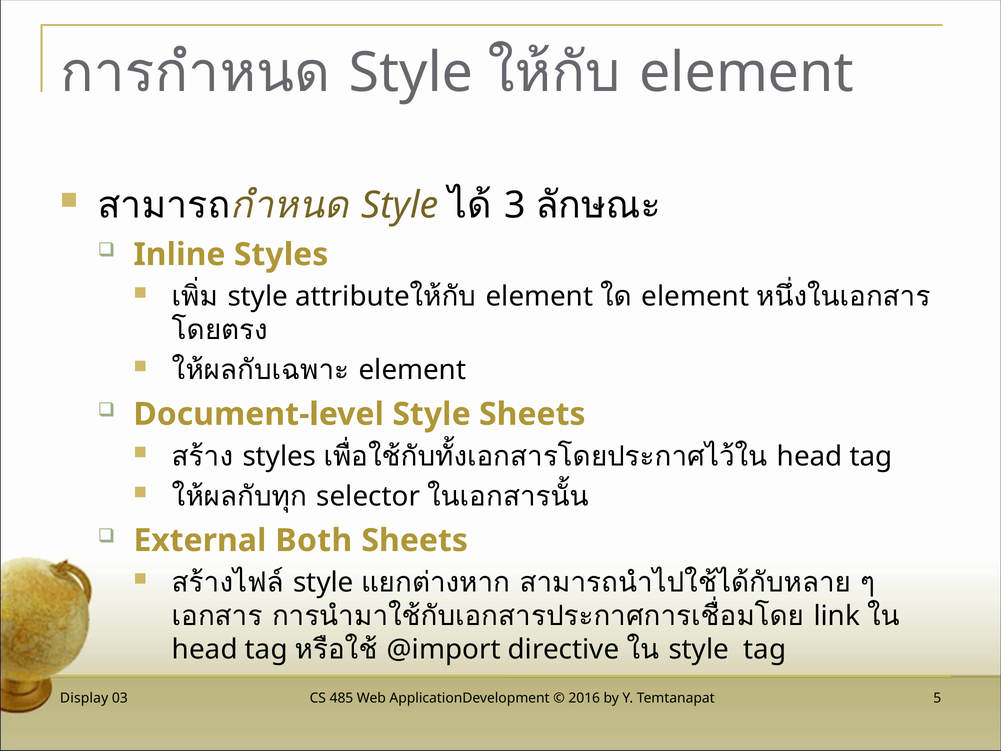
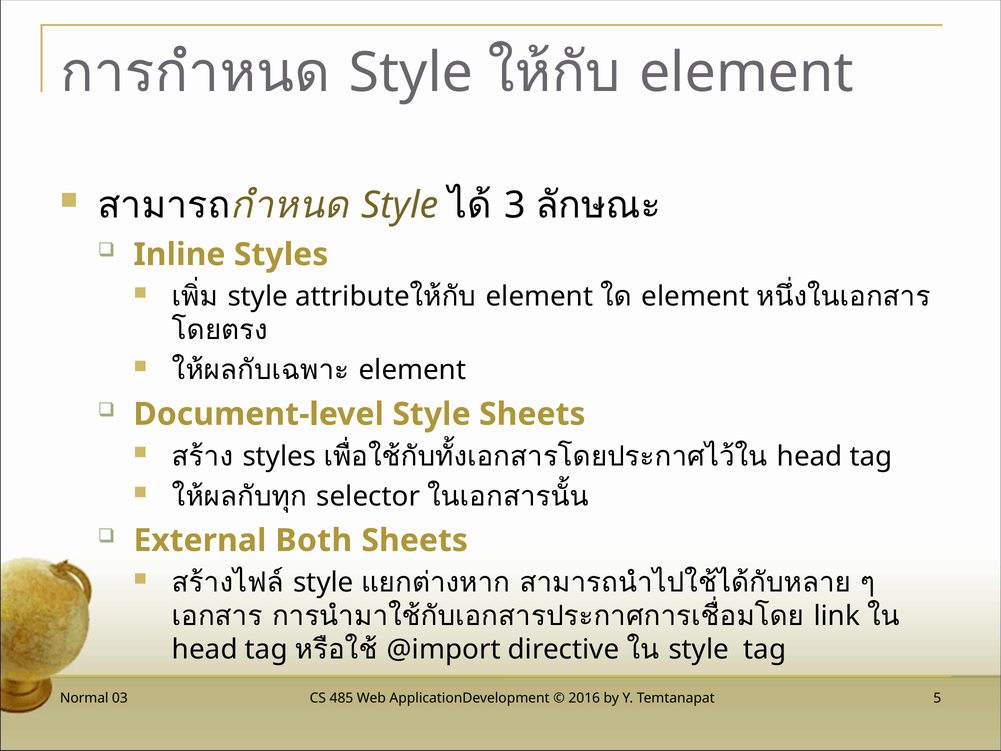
Display: Display -> Normal (84, 698)
